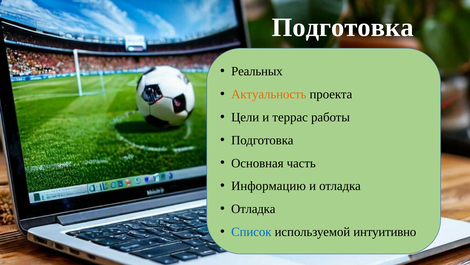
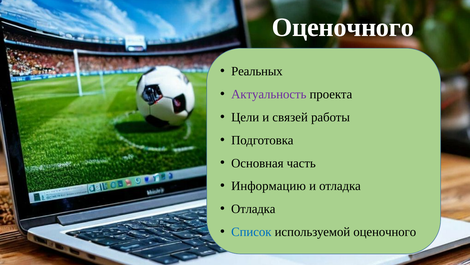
Подготовка: Подготовка -> Оценочного (343, 27)
Актуальность colour: orange -> purple (269, 94)
террас: террас -> связей (290, 117)
используемой интуитивно: интуитивно -> оценочного (385, 231)
